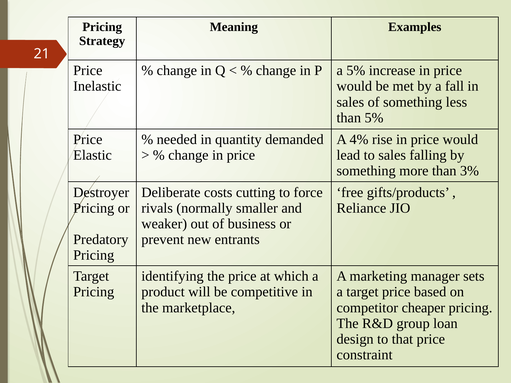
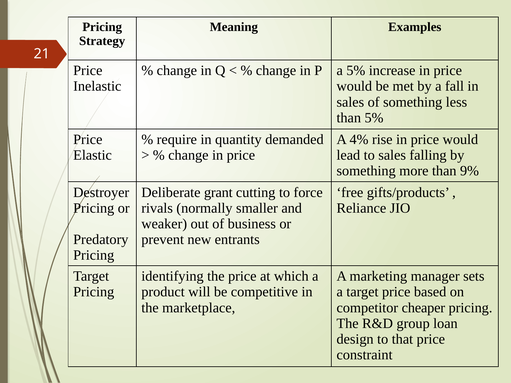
needed: needed -> require (177, 140)
3%: 3% -> 9% (470, 171)
costs: costs -> grant (218, 192)
